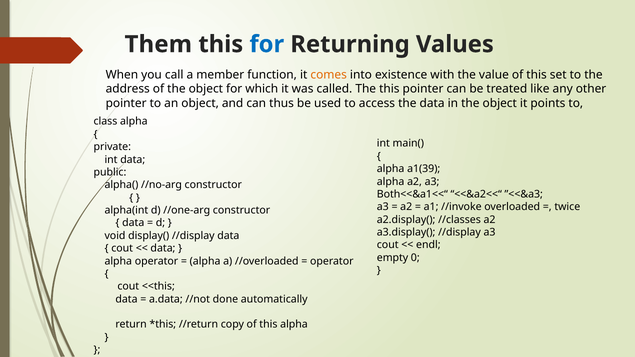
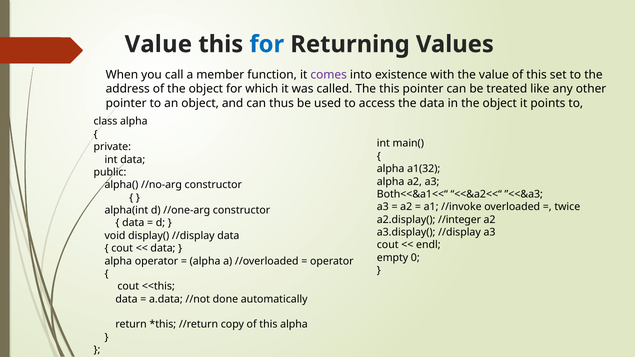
Them: Them -> Value (158, 44)
comes colour: orange -> purple (329, 75)
a1(39: a1(39 -> a1(32 (424, 169)
//classes: //classes -> //integer (460, 220)
